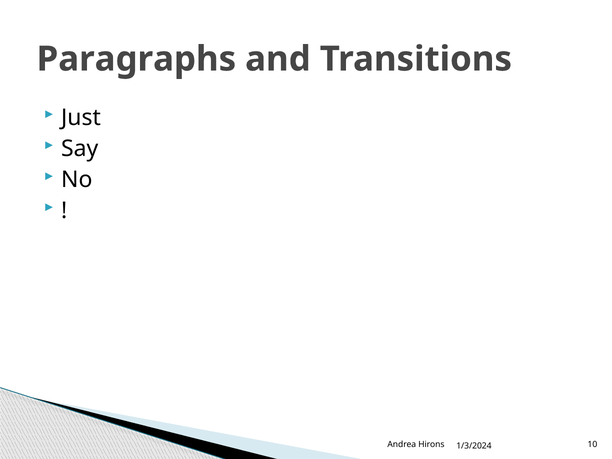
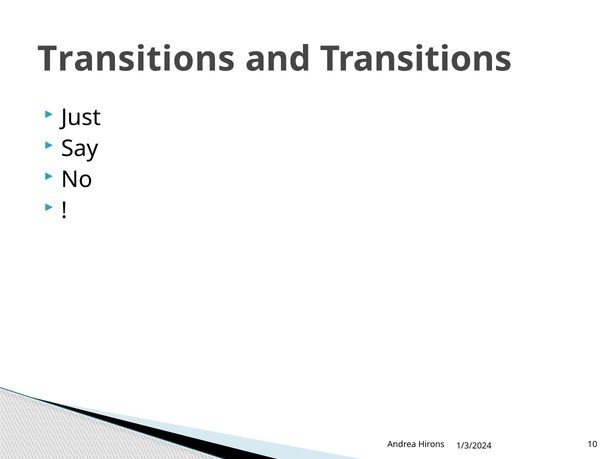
Paragraphs: Paragraphs -> Transitions (136, 59)
